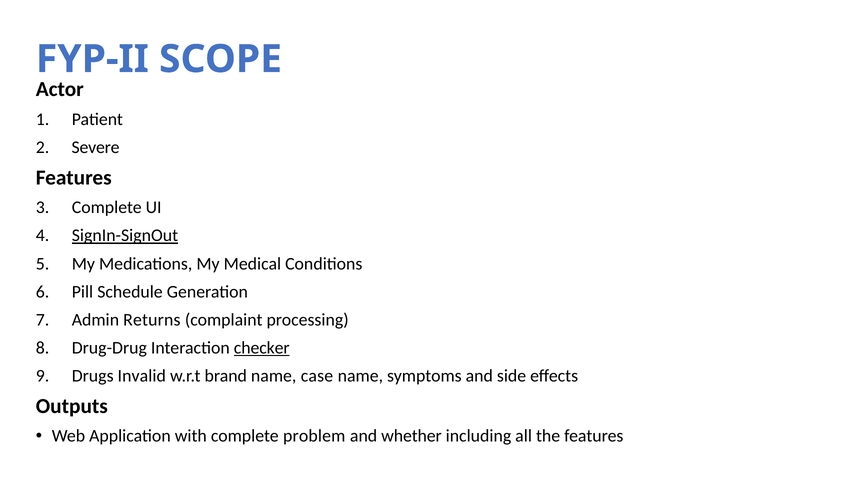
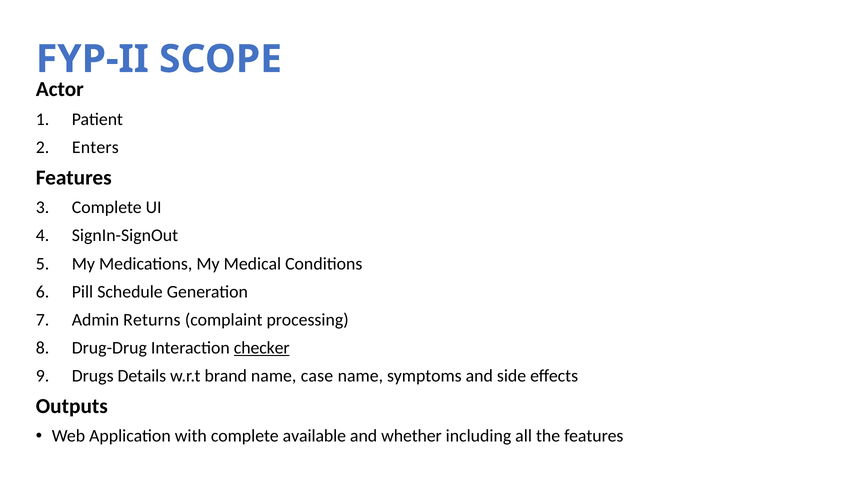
Severe: Severe -> Enters (95, 147)
SignIn-SignOut underline: present -> none (125, 235)
Invalid: Invalid -> Details (142, 376)
problem: problem -> available (314, 436)
